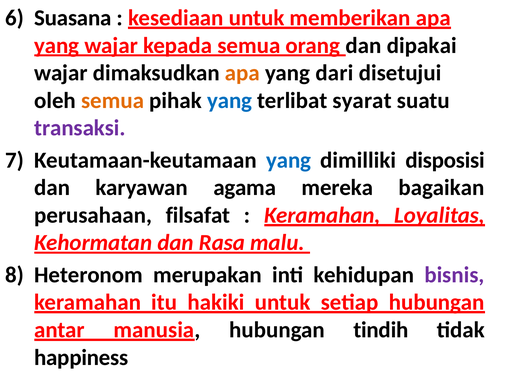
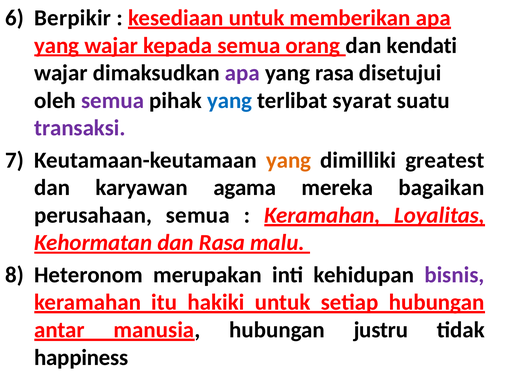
Suasana: Suasana -> Berpikir (73, 18)
dipakai: dipakai -> kendati (422, 45)
apa colour: orange -> purple (242, 73)
yang dari: dari -> rasa (335, 73)
semua colour: orange -> purple (113, 101)
yang colour: blue -> orange (289, 160)
disposisi: disposisi -> greatest (445, 160)
perusahaan filsafat: filsafat -> semua (198, 215)
tindih: tindih -> justru (381, 330)
